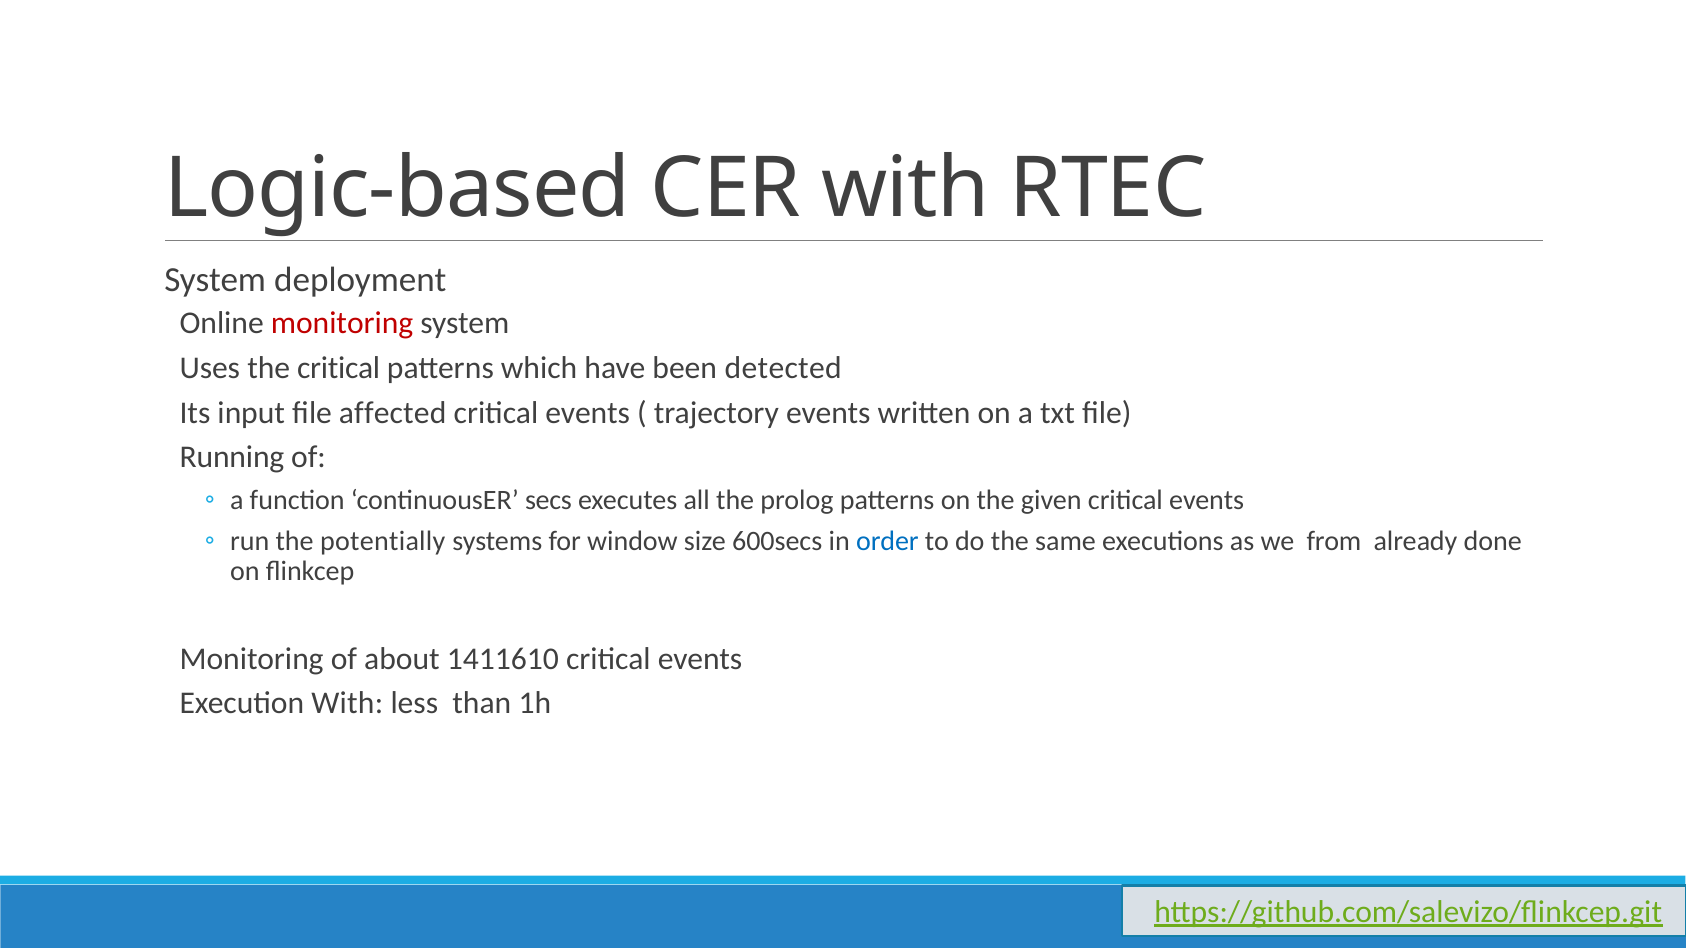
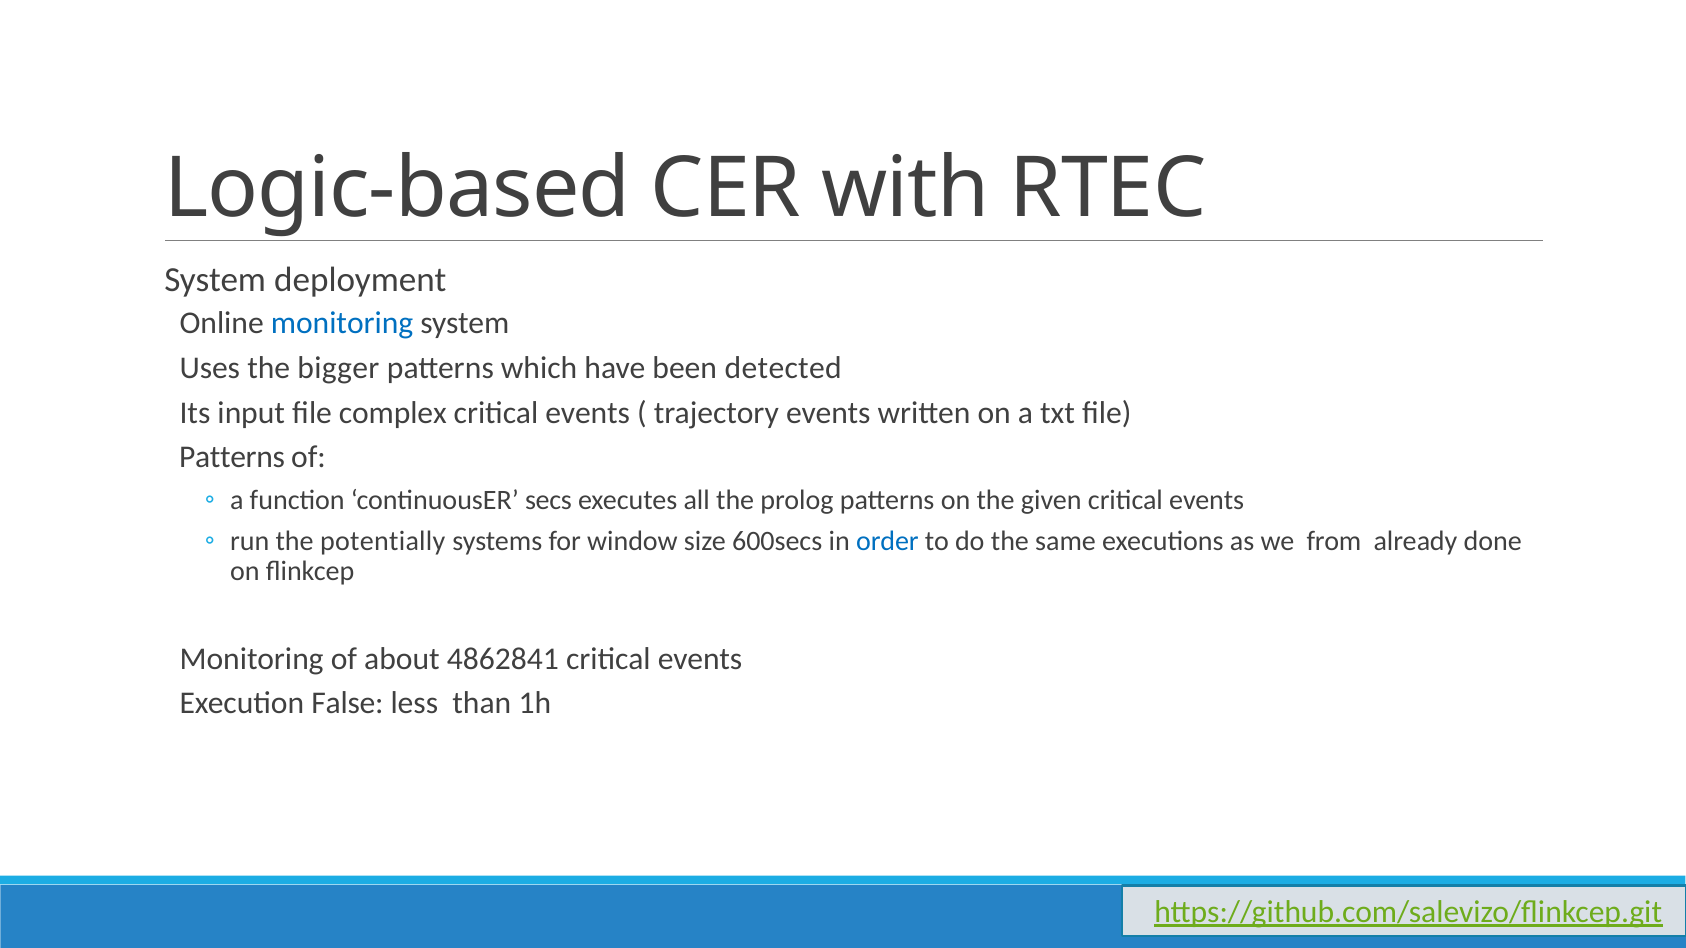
monitoring colour: red -> blue (342, 324)
the critical: critical -> bigger (338, 368)
affected: affected -> complex (393, 413)
Running: Running -> Patterns (232, 458)
1411610: 1411610 -> 4862841 (503, 659)
Execution With: With -> False (348, 704)
